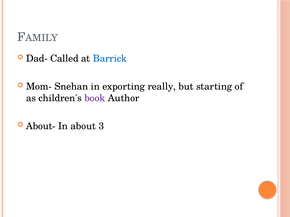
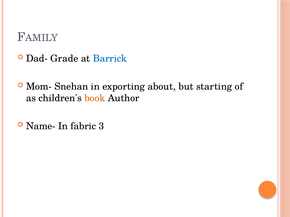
Called: Called -> Grade (64, 59)
really: really -> about (162, 87)
book colour: purple -> orange (95, 98)
About-: About- -> Name- (41, 126)
about: about -> fabric (83, 126)
